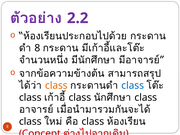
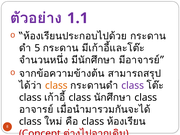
2.2: 2.2 -> 1.1 (78, 18)
8: 8 -> 5 (37, 48)
class colour: blue -> purple (133, 86)
